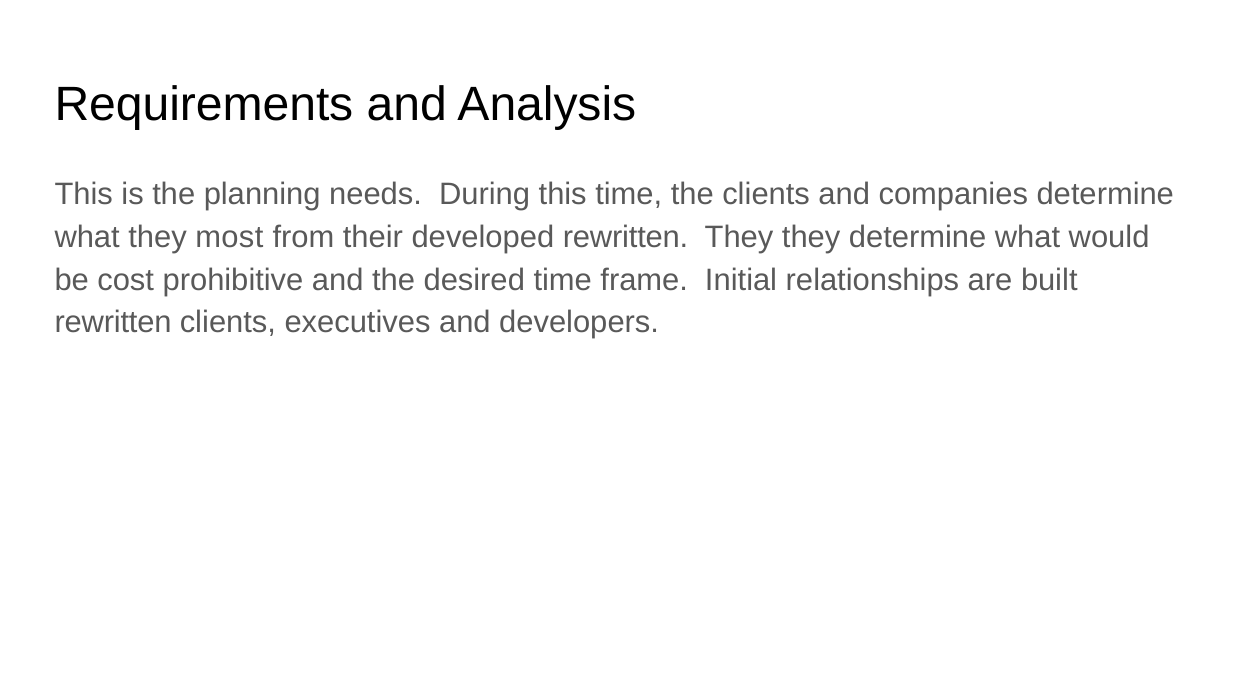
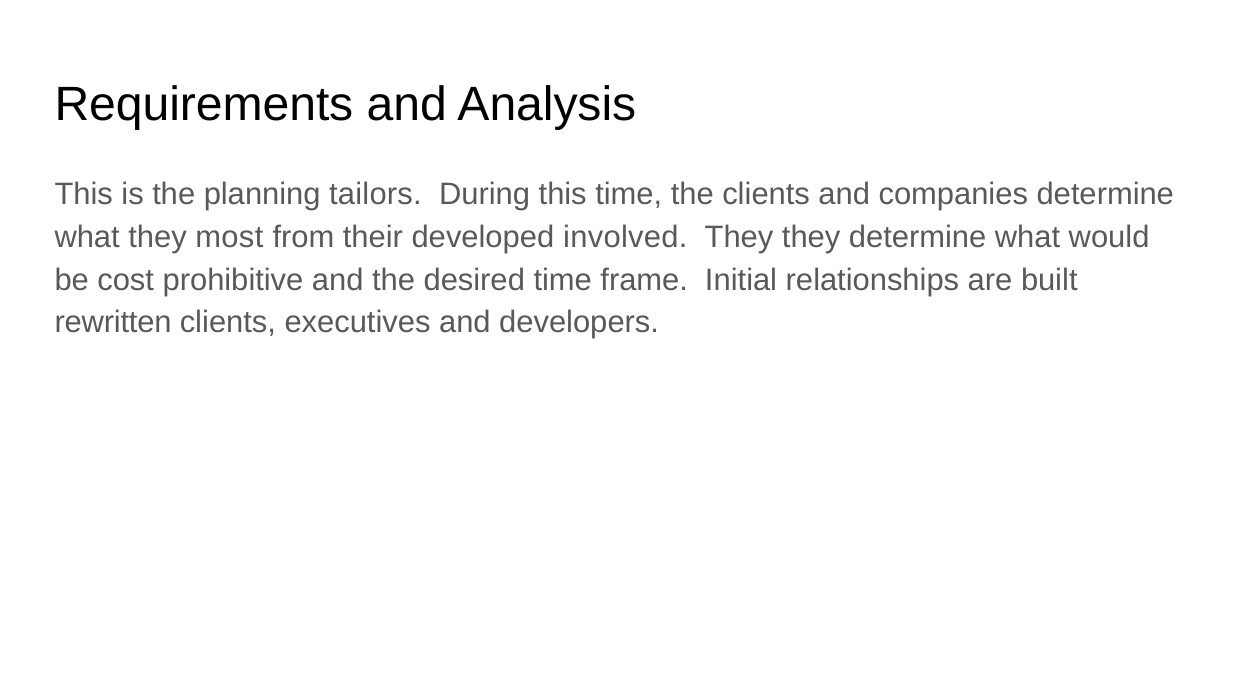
needs: needs -> tailors (375, 195)
developed rewritten: rewritten -> involved (625, 237)
